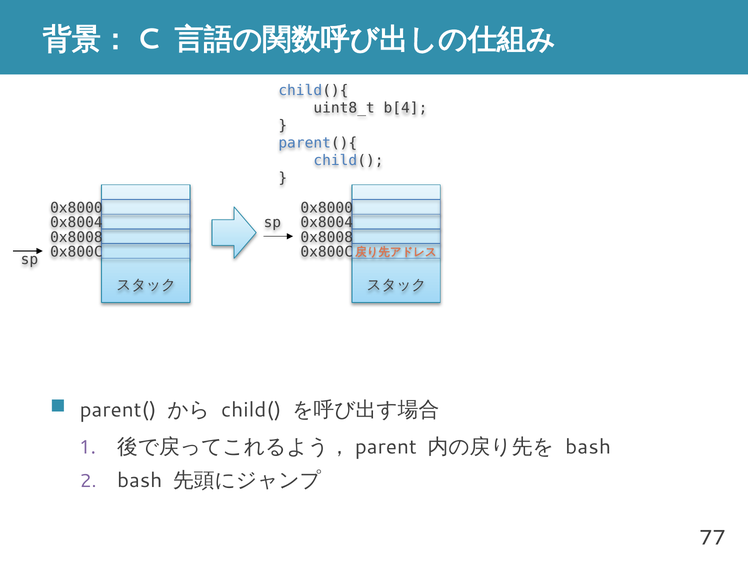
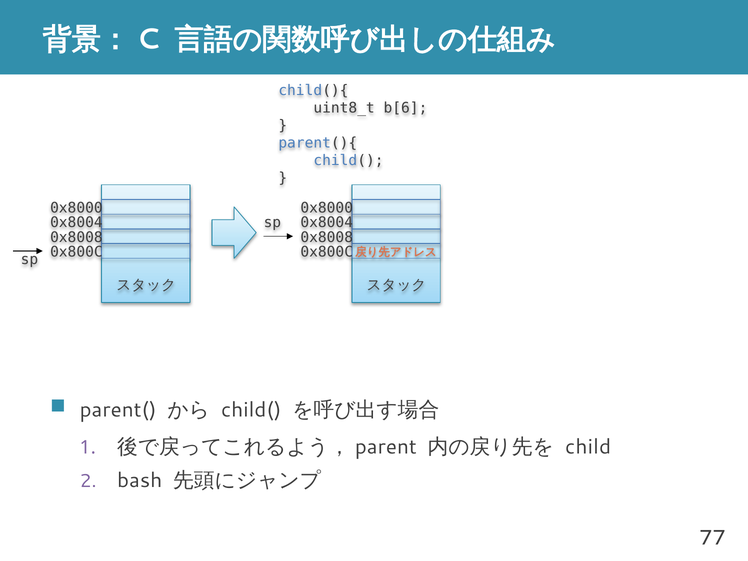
b[4: b[4 -> b[6 (405, 108)
bash: bash -> child (588, 447)
